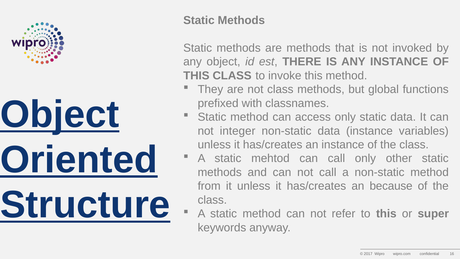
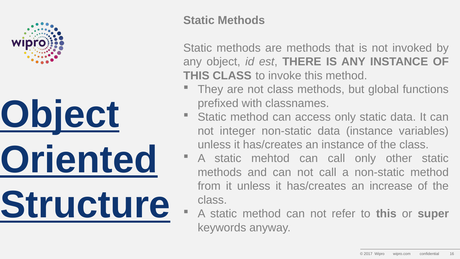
because: because -> increase (391, 186)
